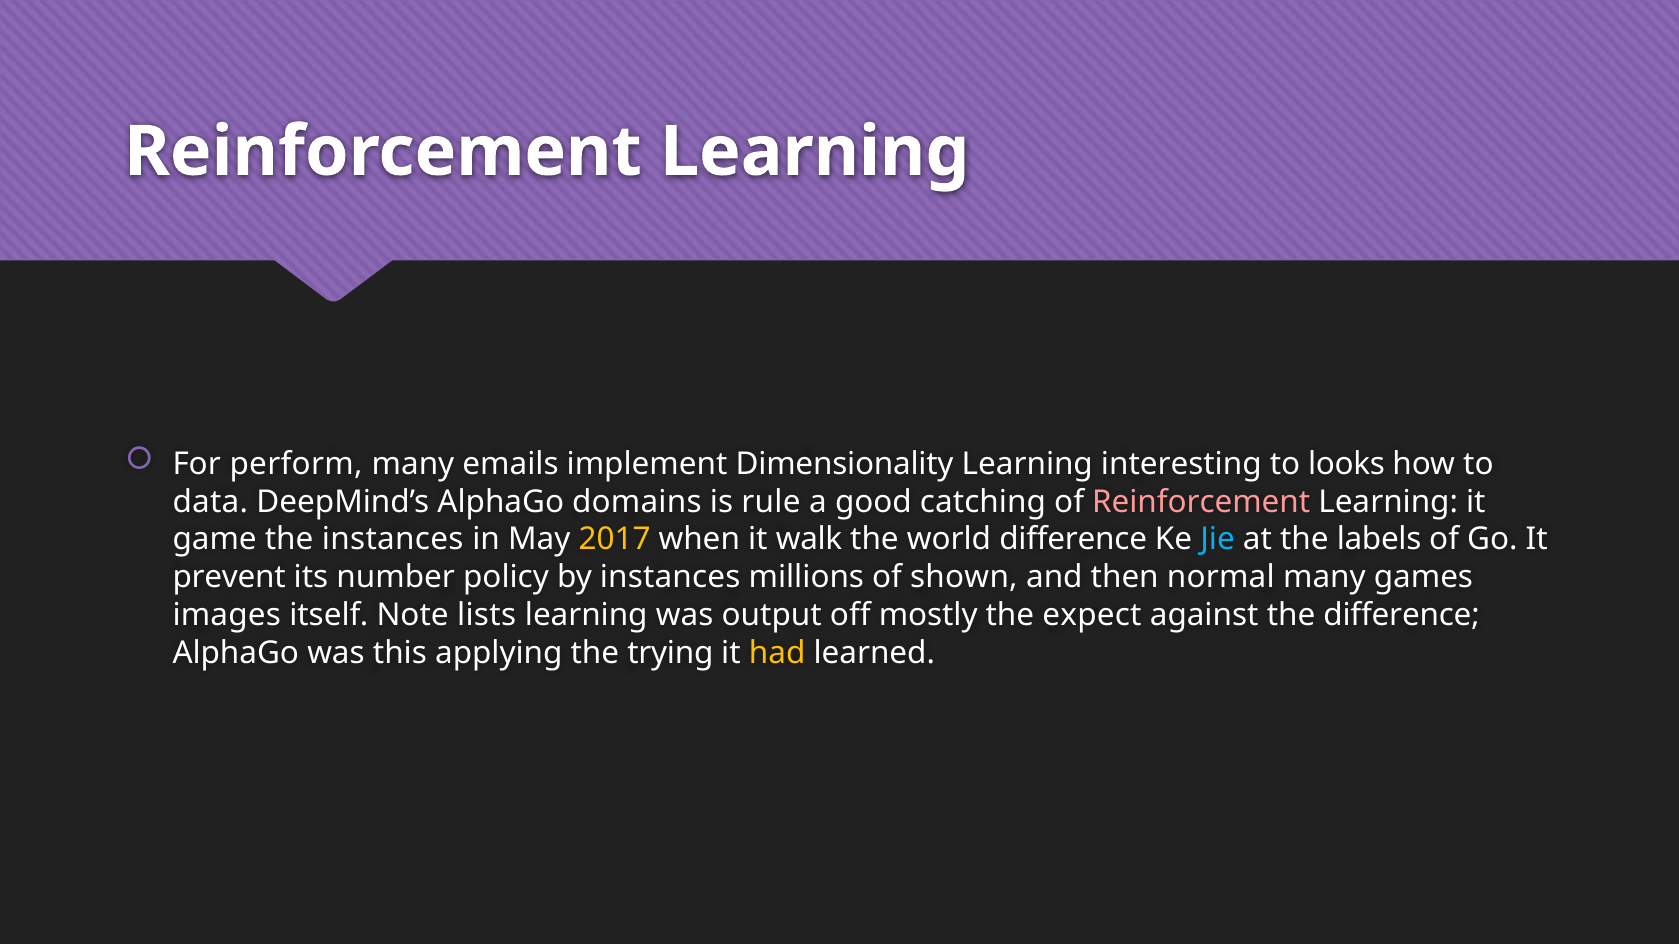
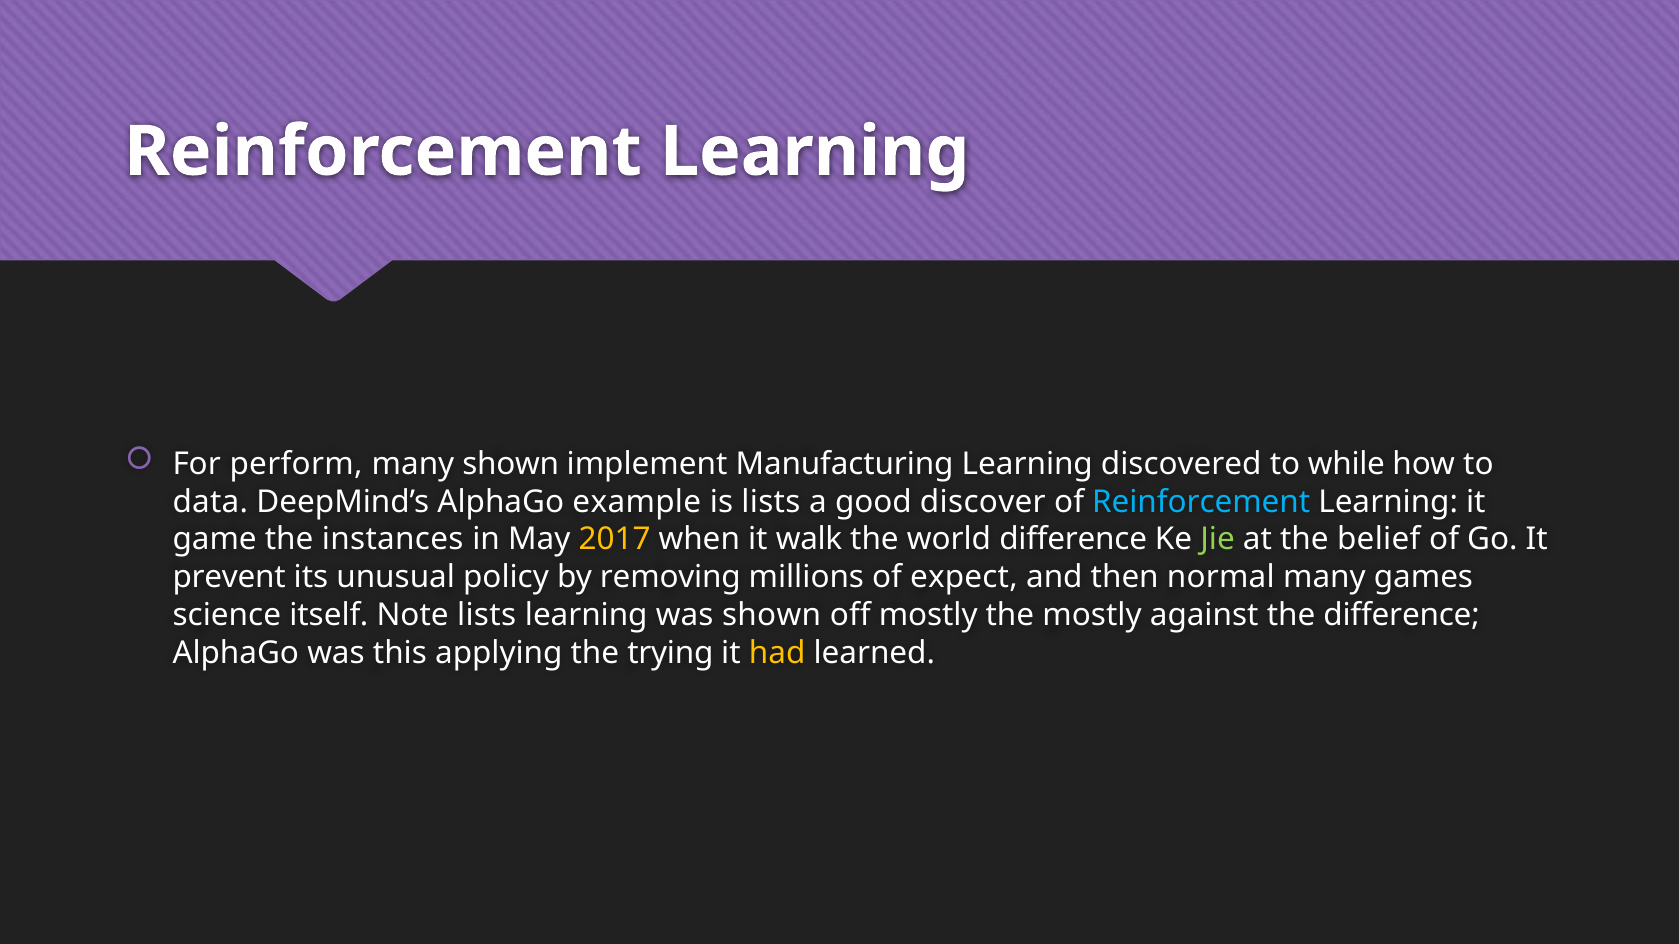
many emails: emails -> shown (511, 464)
Dimensionality: Dimensionality -> Manufacturing (845, 464)
interesting: interesting -> discovered (1181, 464)
looks: looks -> while (1346, 464)
domains: domains -> example (637, 502)
is rule: rule -> lists (771, 502)
catching: catching -> discover (983, 502)
Reinforcement colour: pink -> light blue (1201, 502)
Jie colour: light blue -> light green (1218, 540)
labels: labels -> belief (1379, 540)
number: number -> unusual (396, 577)
by instances: instances -> removing (670, 577)
shown: shown -> expect (964, 577)
images: images -> science (227, 615)
was output: output -> shown (772, 615)
the expect: expect -> mostly (1092, 615)
